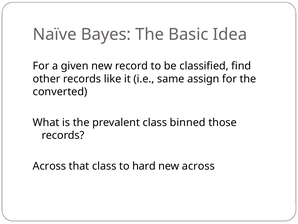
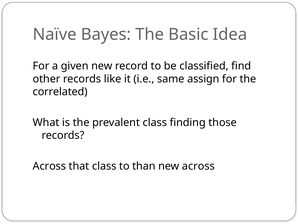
converted: converted -> correlated (60, 92)
binned: binned -> finding (188, 122)
hard: hard -> than (144, 166)
